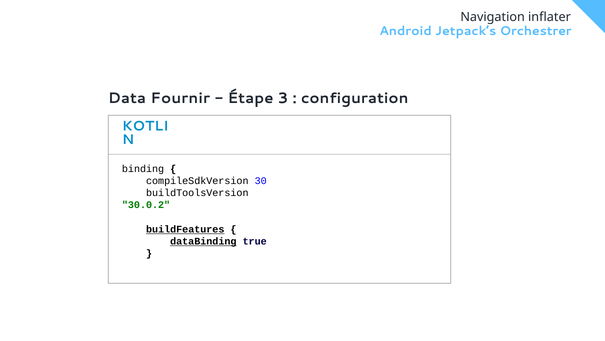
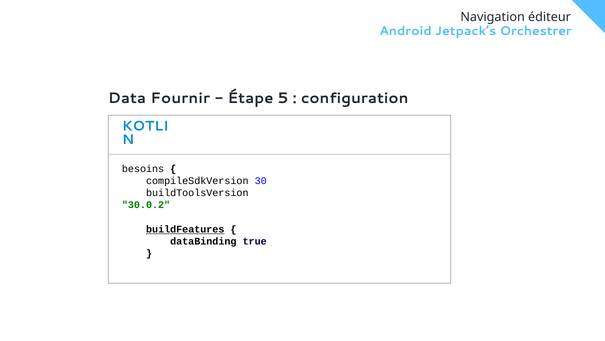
inflater: inflater -> éditeur (550, 17)
3: 3 -> 5 (283, 98)
binding: binding -> besoins (143, 168)
dataBinding underline: present -> none (203, 241)
